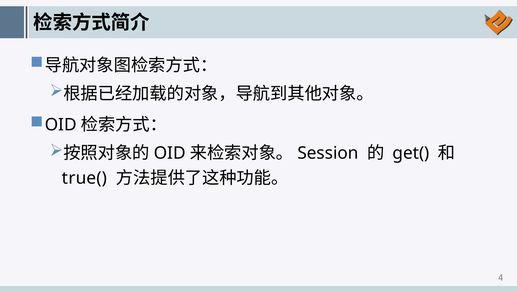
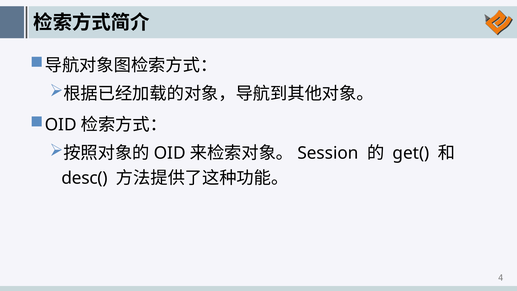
true(: true( -> desc( (85, 178)
